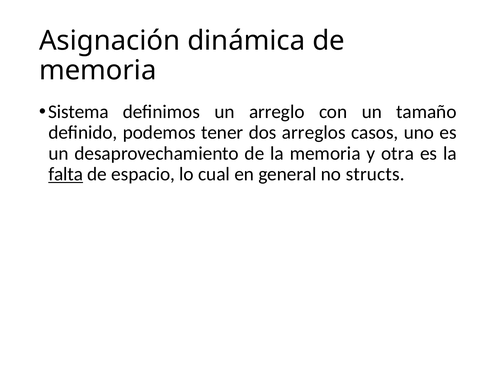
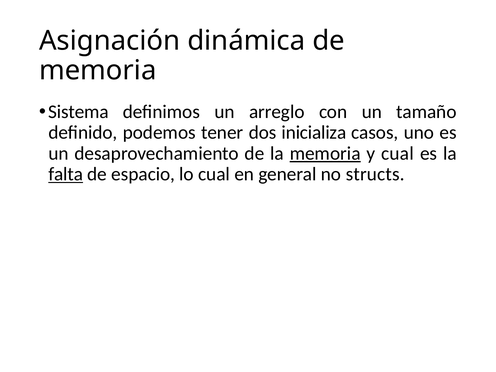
arreglos: arreglos -> inicializa (314, 133)
memoria underline: none -> present (325, 153)
y otra: otra -> cual (398, 153)
